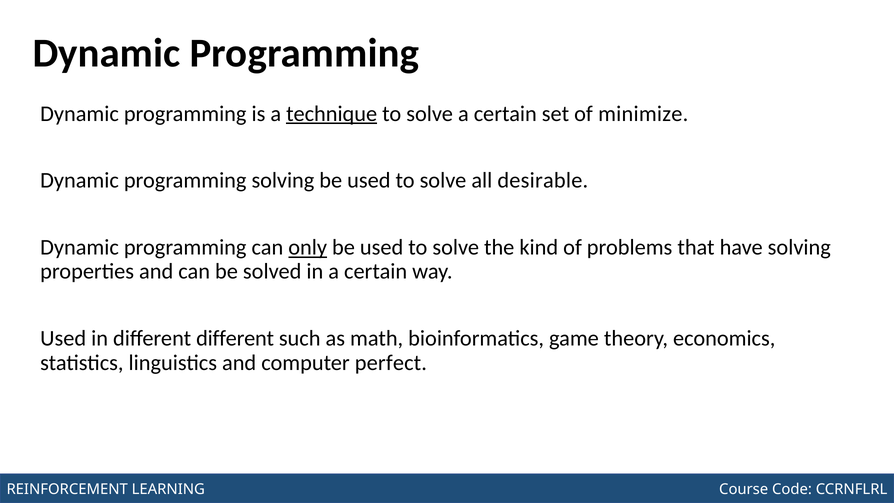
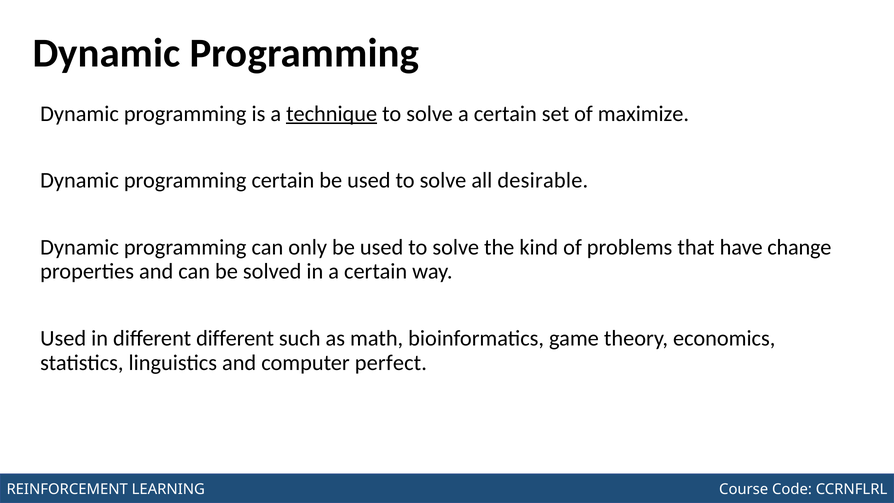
minimize: minimize -> maximize (643, 114)
programming solving: solving -> certain (283, 181)
only underline: present -> none (308, 247)
have solving: solving -> change (799, 247)
